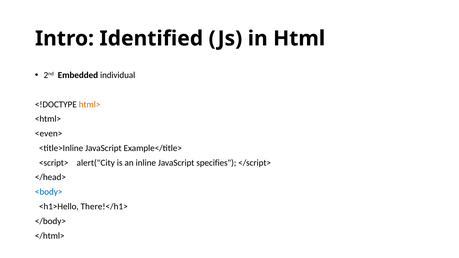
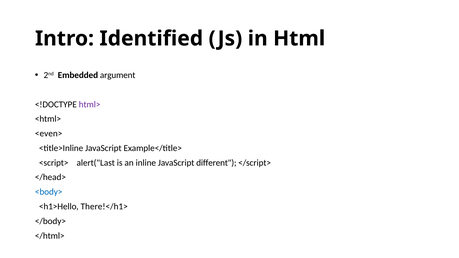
individual: individual -> argument (118, 75)
html> colour: orange -> purple (90, 104)
alert("City: alert("City -> alert("Last (96, 163)
specifies: specifies -> different (216, 163)
